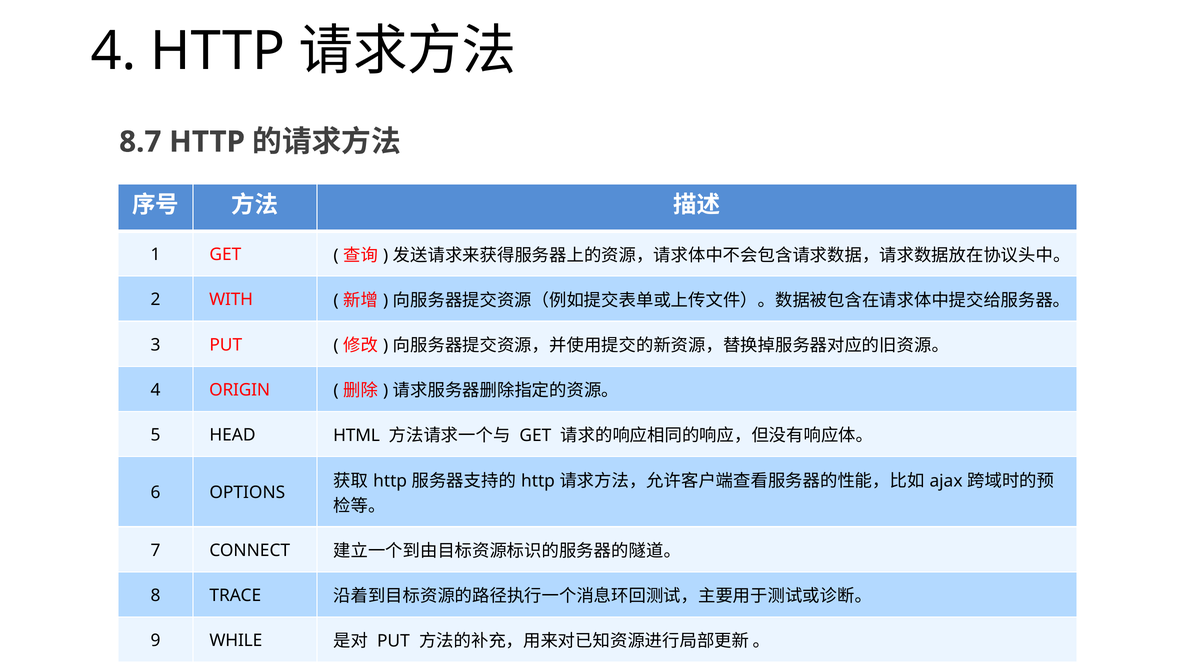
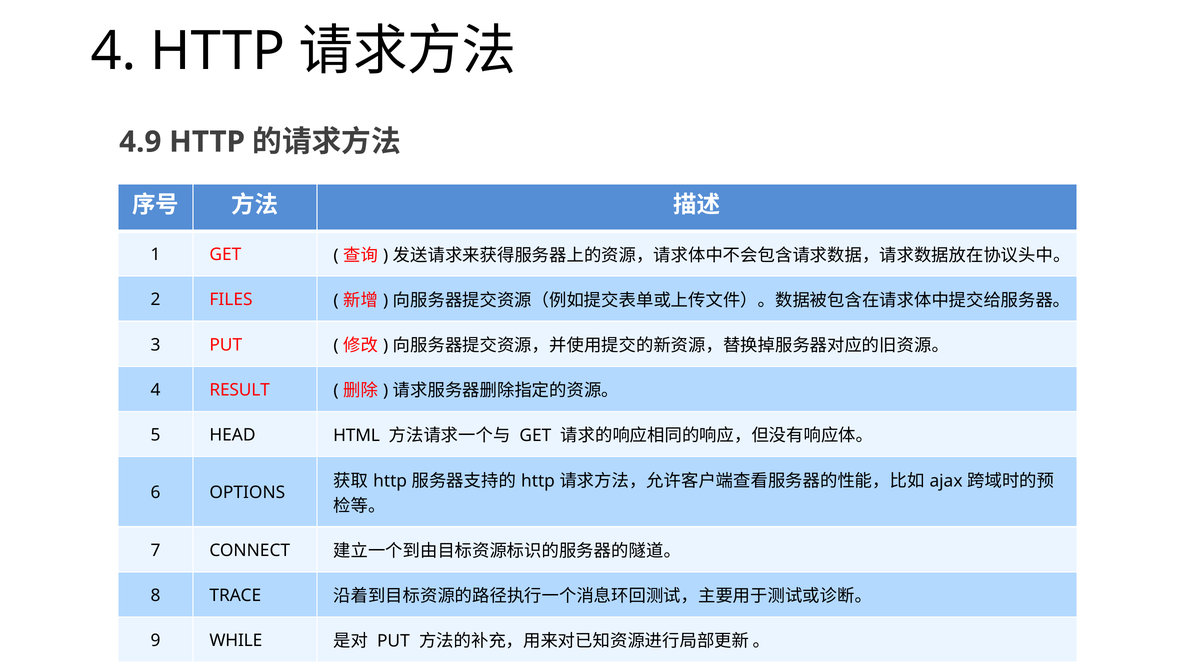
8.7: 8.7 -> 4.9 (140, 142)
WITH: WITH -> FILES (231, 300)
ORIGIN: ORIGIN -> RESULT (240, 390)
